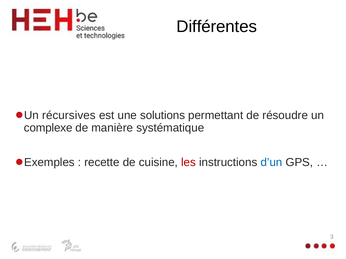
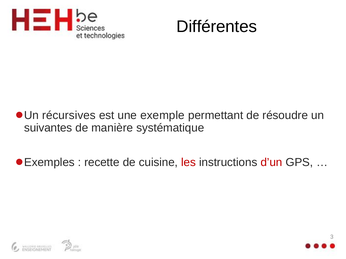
solutions: solutions -> exemple (162, 116)
complexe: complexe -> suivantes (48, 128)
d’un colour: blue -> red (271, 163)
